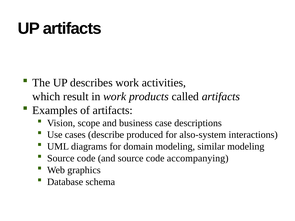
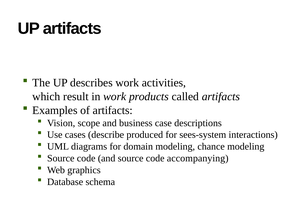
also-system: also-system -> sees-system (203, 135)
similar: similar -> chance (211, 147)
